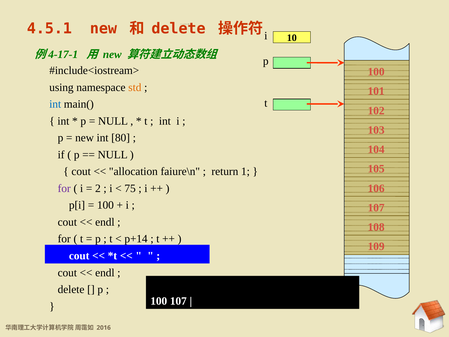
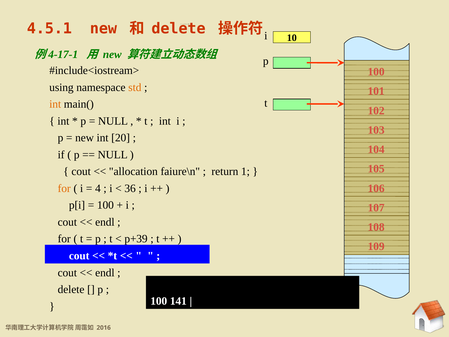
int colour: blue -> orange (55, 104)
80: 80 -> 20 (121, 138)
for colour: purple -> orange (64, 188)
2: 2 -> 4 (98, 188)
75: 75 -> 36 (130, 188)
p+14: p+14 -> p+39 (136, 239)
100 107: 107 -> 141 (178, 301)
